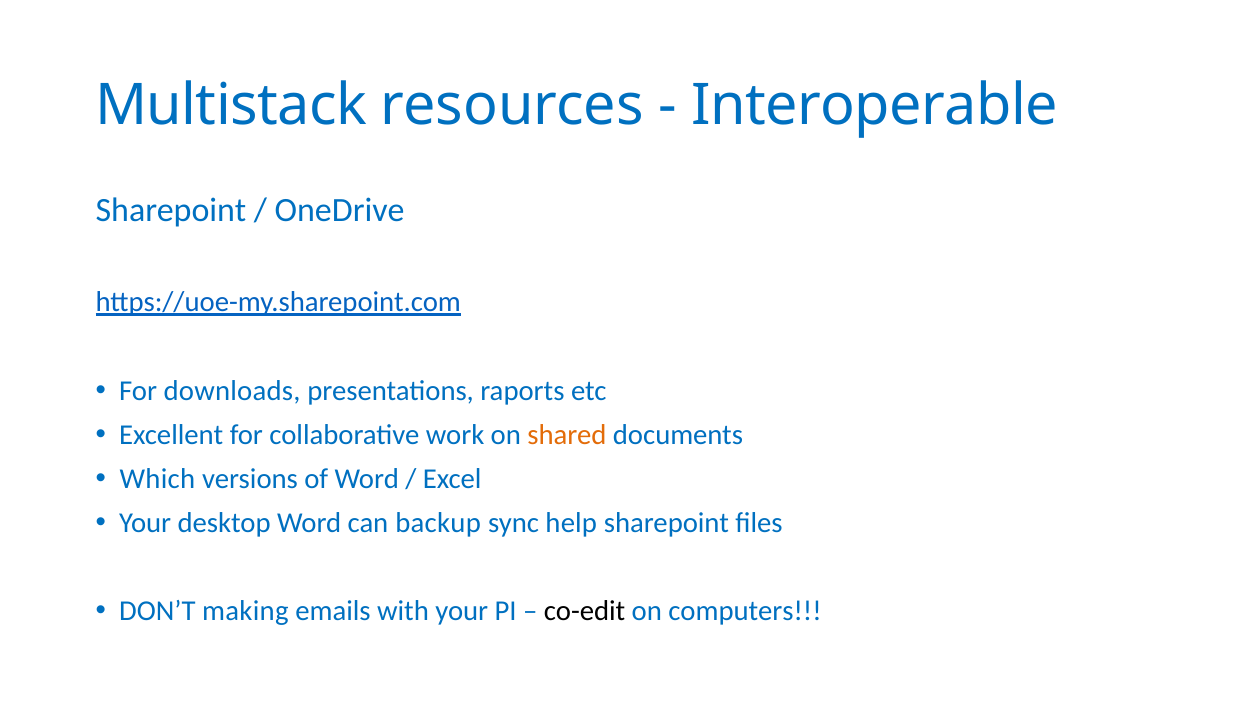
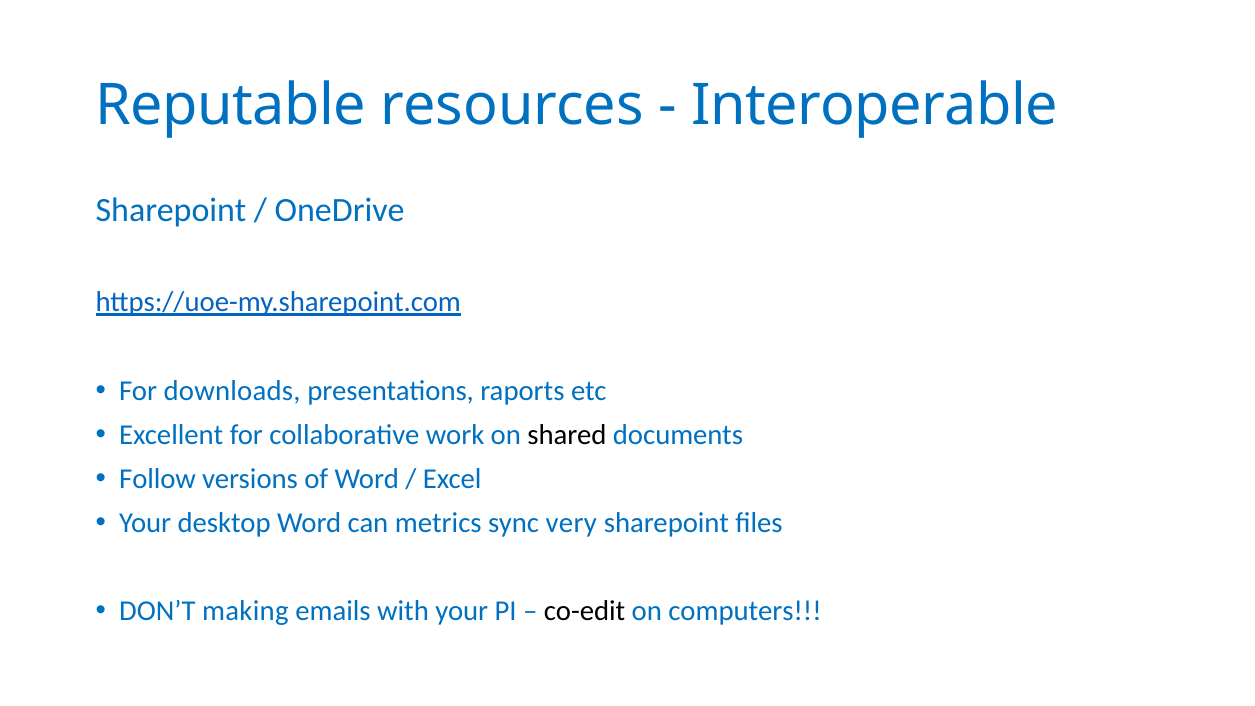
Multistack: Multistack -> Reputable (231, 105)
shared colour: orange -> black (567, 435)
Which: Which -> Follow (158, 479)
backup: backup -> metrics (438, 523)
help: help -> very (571, 523)
